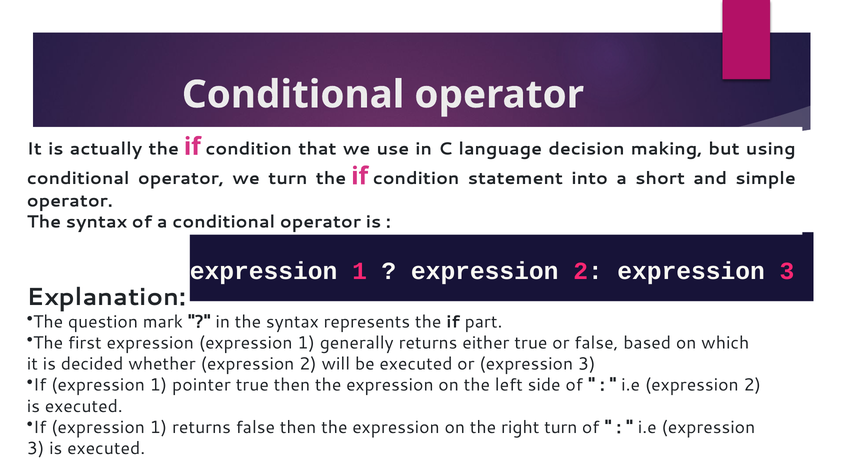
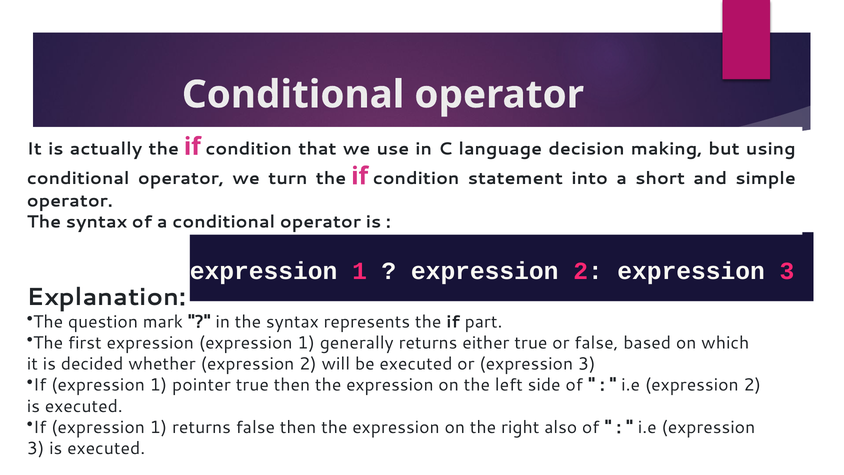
right turn: turn -> also (561, 427)
